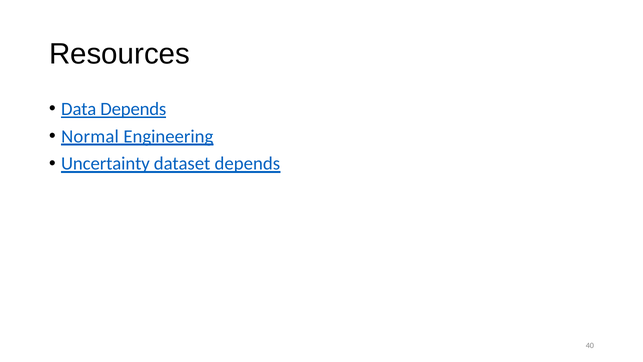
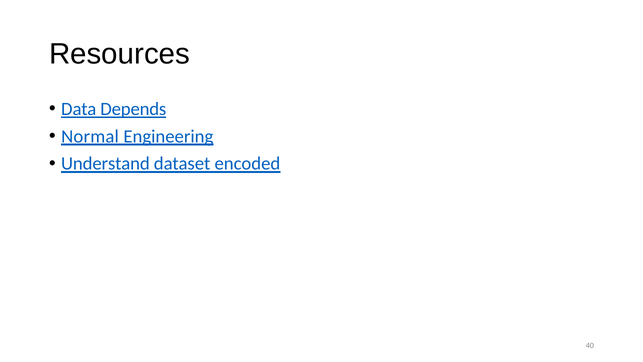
Uncertainty: Uncertainty -> Understand (105, 164)
dataset depends: depends -> encoded (247, 164)
